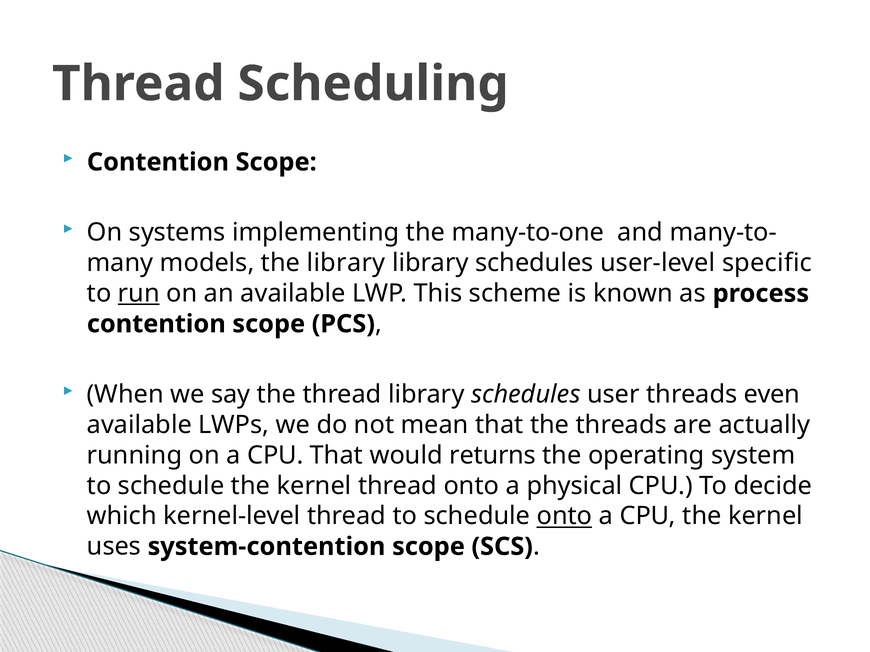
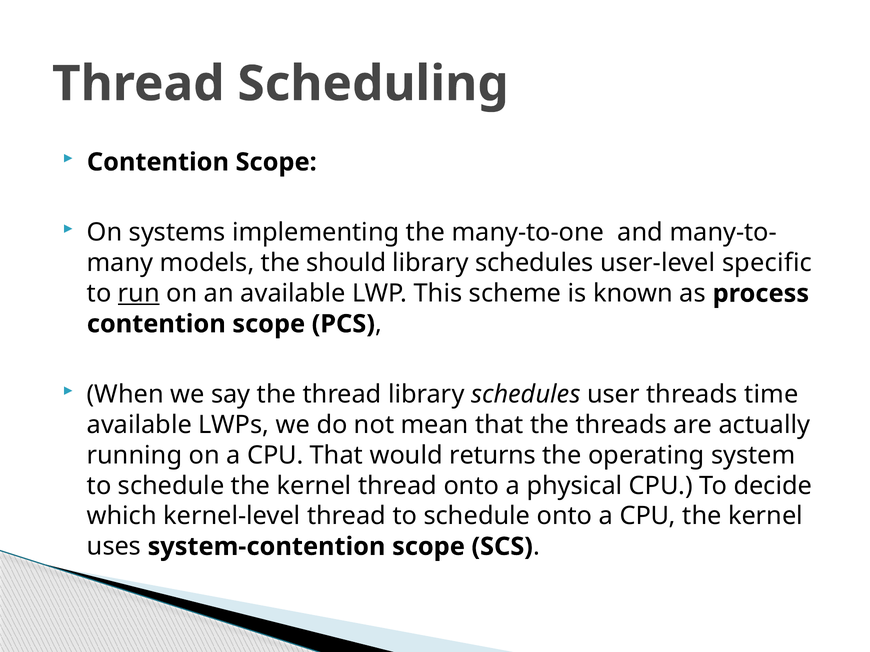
the library: library -> should (346, 263)
even: even -> time (772, 395)
onto underline: present -> none (564, 517)
